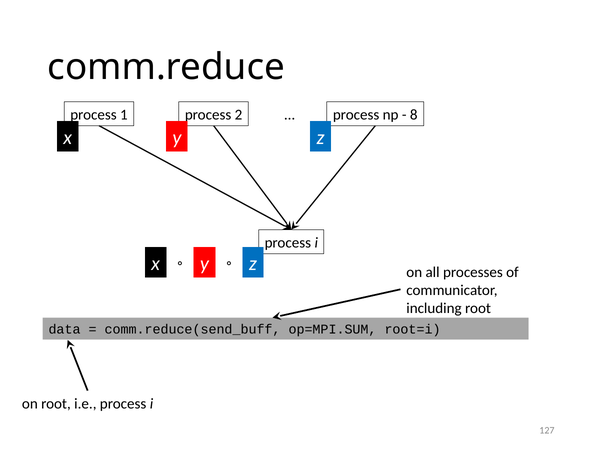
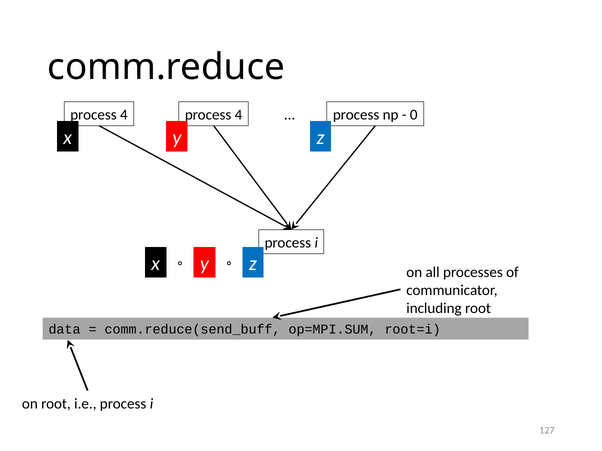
1: 1 -> 4 (124, 115)
2: 2 -> 4 (239, 115)
8: 8 -> 0 (414, 115)
